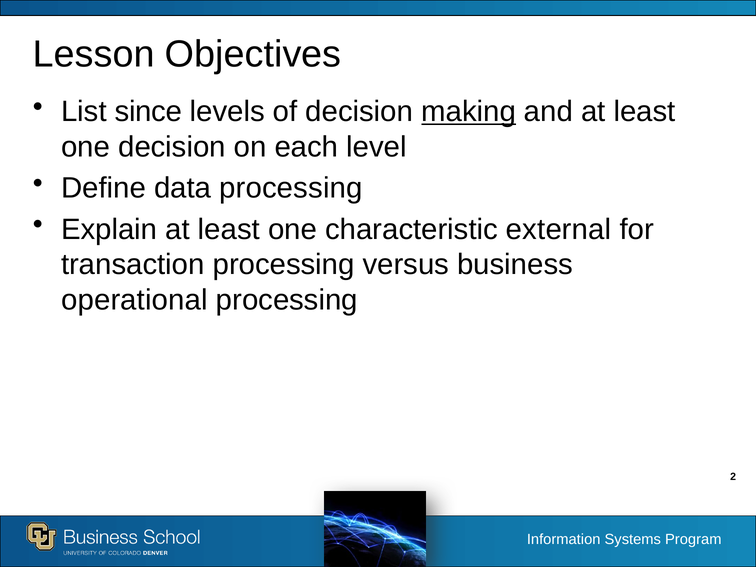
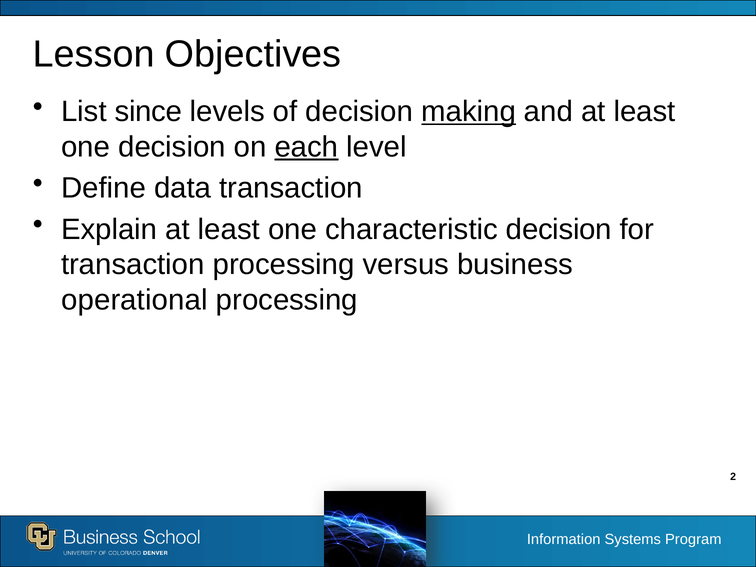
each underline: none -> present (306, 147)
data processing: processing -> transaction (291, 188)
characteristic external: external -> decision (559, 229)
